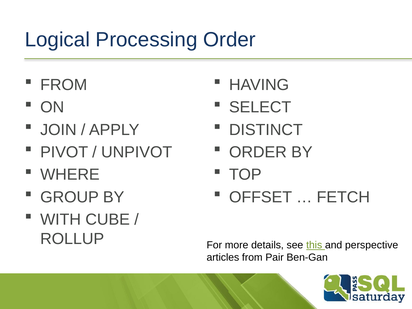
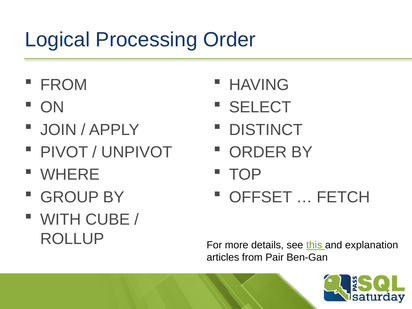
perspective: perspective -> explanation (372, 245)
